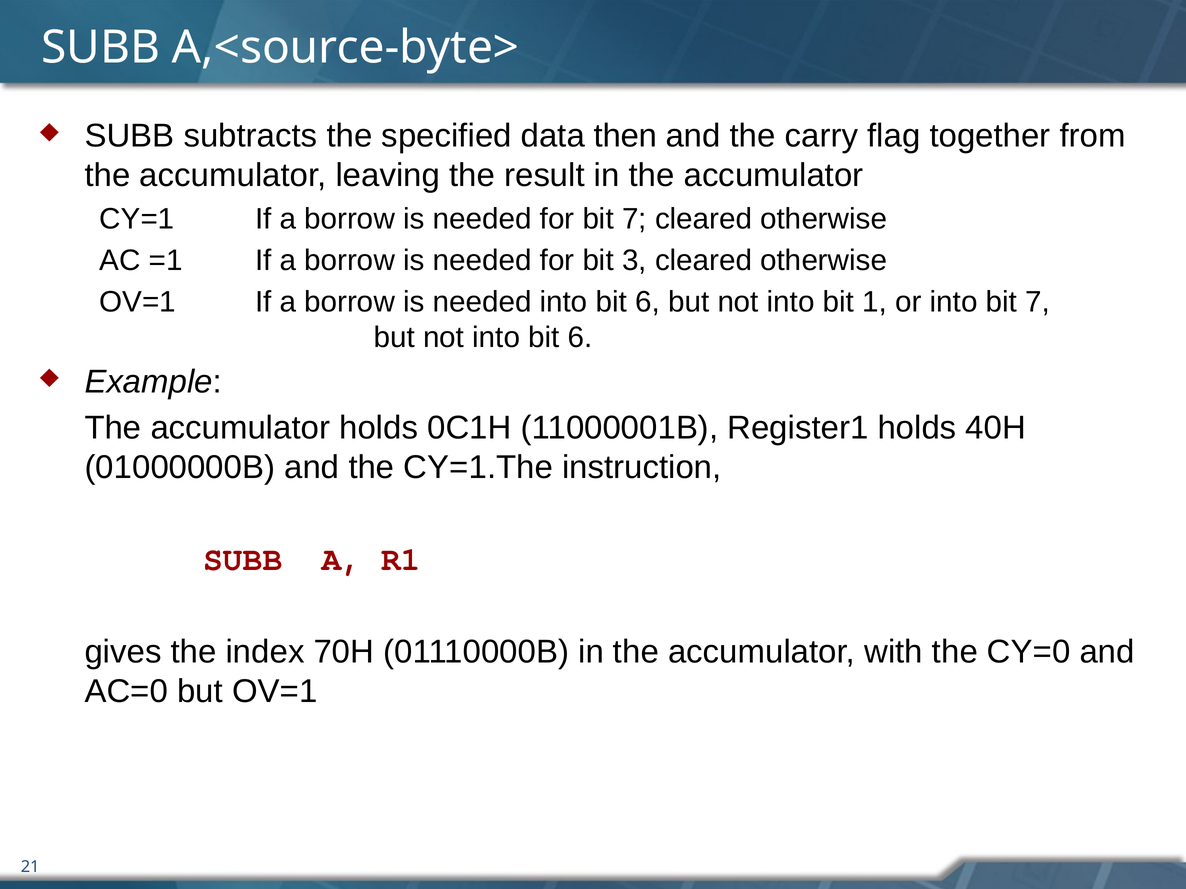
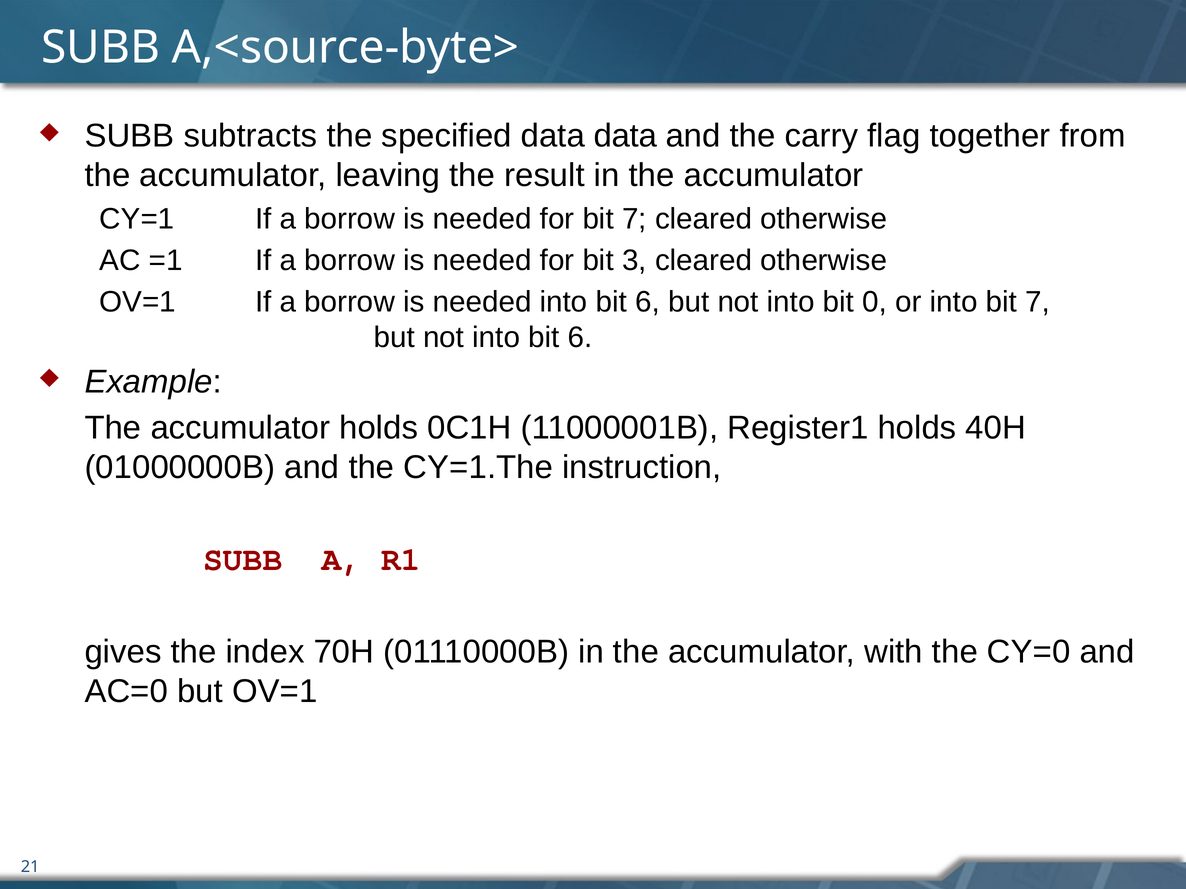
data then: then -> data (625, 136)
1: 1 -> 0 (875, 302)
